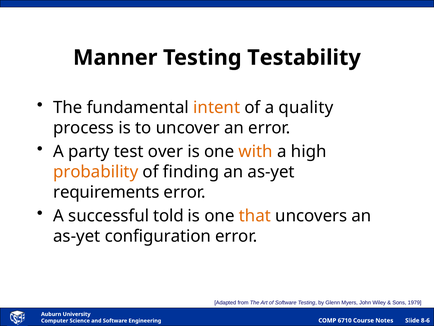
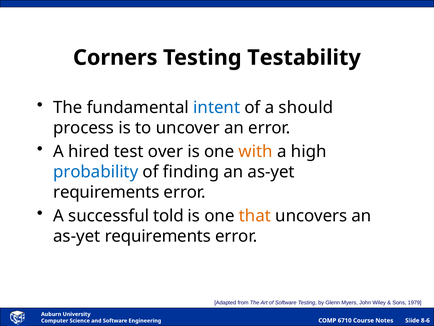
Manner: Manner -> Corners (115, 58)
intent colour: orange -> blue (217, 108)
quality: quality -> should (306, 108)
party: party -> hired (89, 151)
probability colour: orange -> blue (96, 172)
configuration: configuration -> requirements (158, 236)
